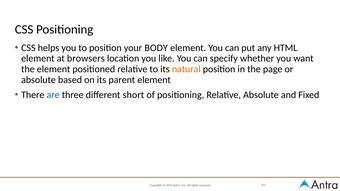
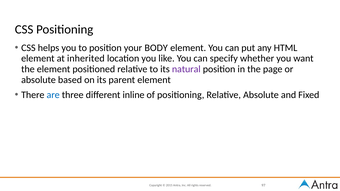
browsers: browsers -> inherited (86, 59)
natural colour: orange -> purple (186, 69)
short: short -> inline (134, 95)
